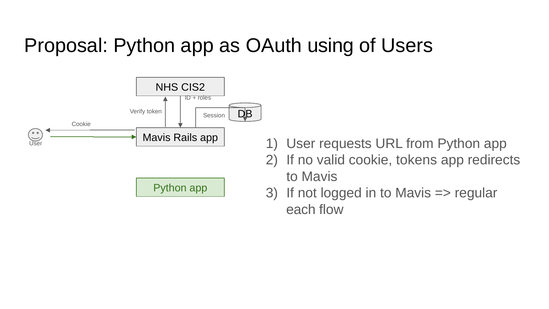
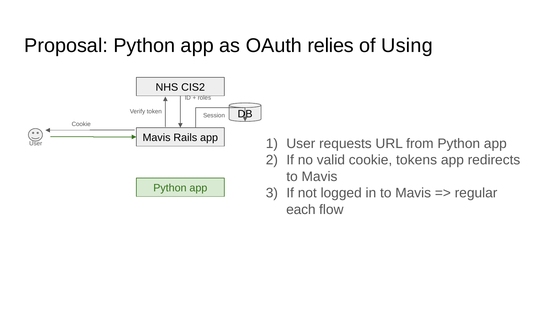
using: using -> relies (331, 45)
Users: Users -> Using (407, 45)
